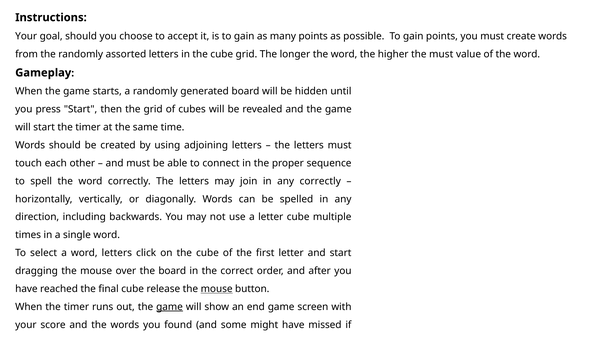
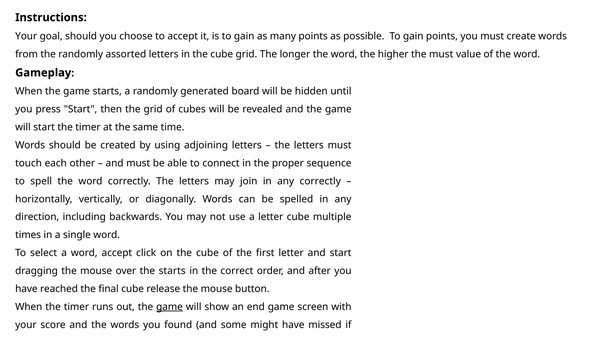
word letters: letters -> accept (117, 253)
the board: board -> starts (172, 271)
mouse underline: present -> none (217, 289)
